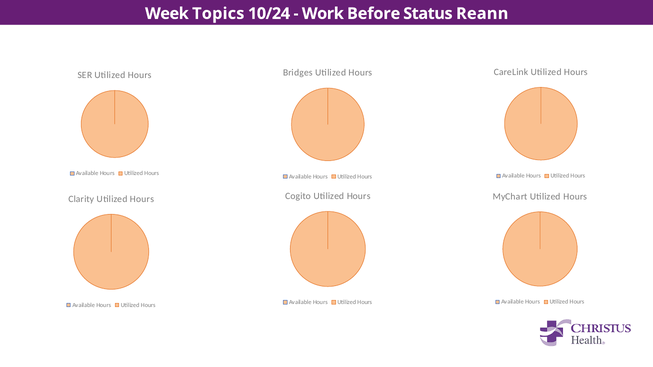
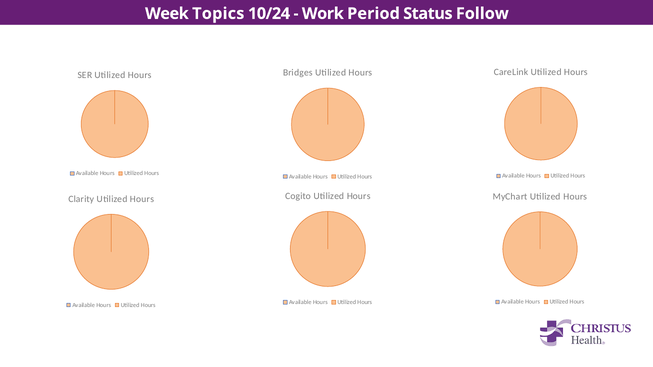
Before: Before -> Period (373, 14)
Reann: Reann -> Follow (482, 14)
